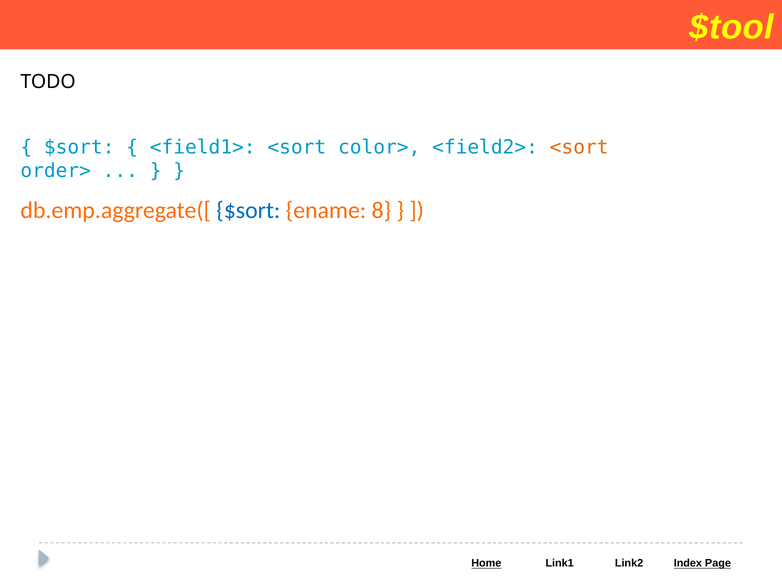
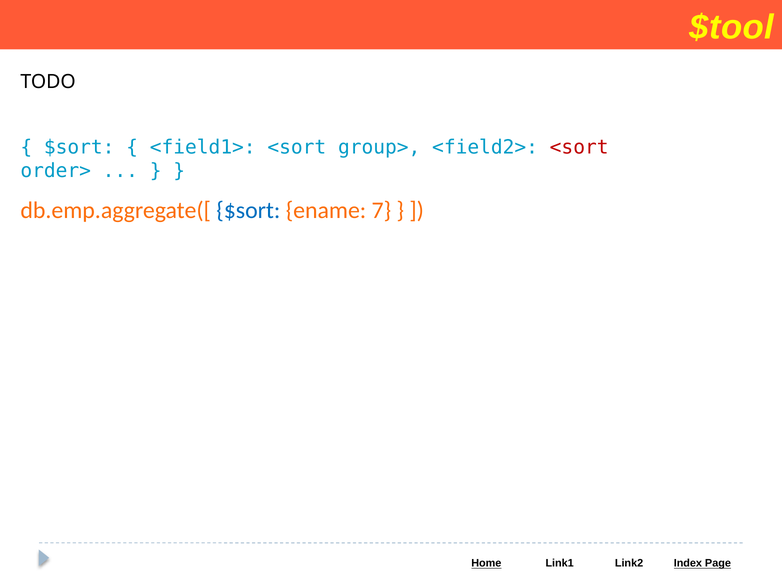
color>: color> -> group> (379, 147)
<sort colour: orange -> red (579, 147)
8: 8 -> 7 (381, 211)
